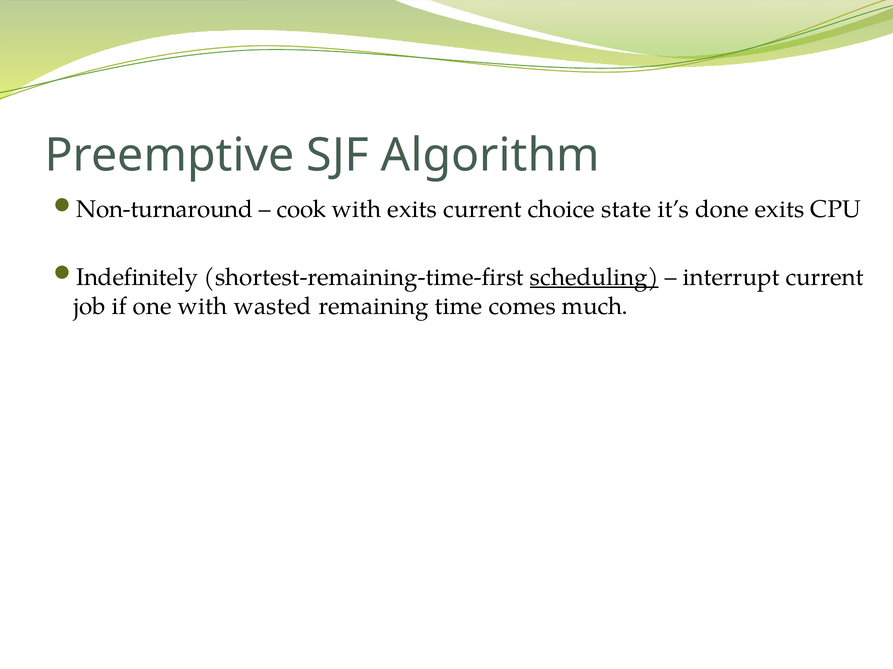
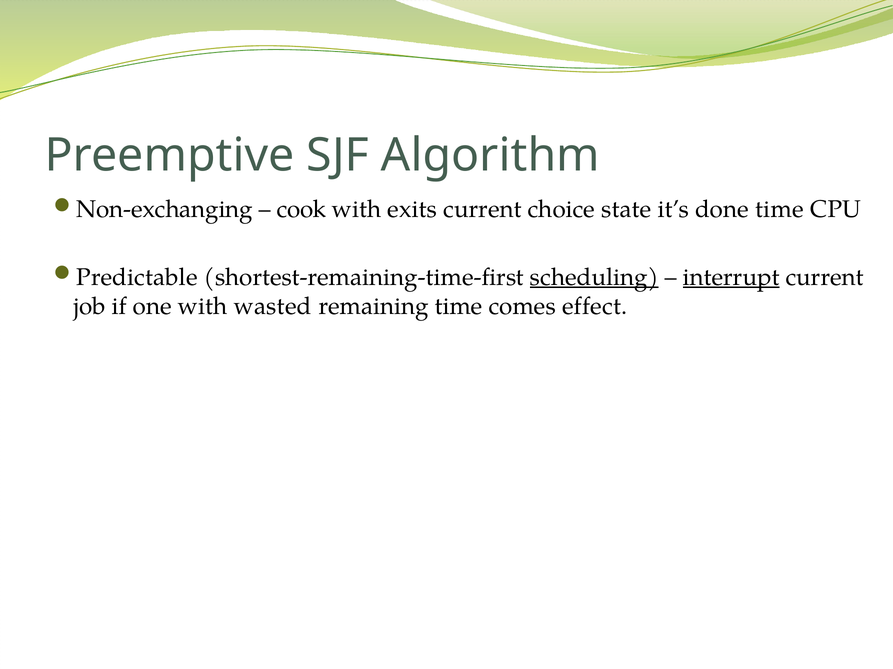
Non-turnaround: Non-turnaround -> Non-exchanging (165, 210)
done exits: exits -> time (779, 210)
Indefinitely: Indefinitely -> Predictable (137, 277)
interrupt underline: none -> present (731, 277)
much: much -> effect (595, 306)
